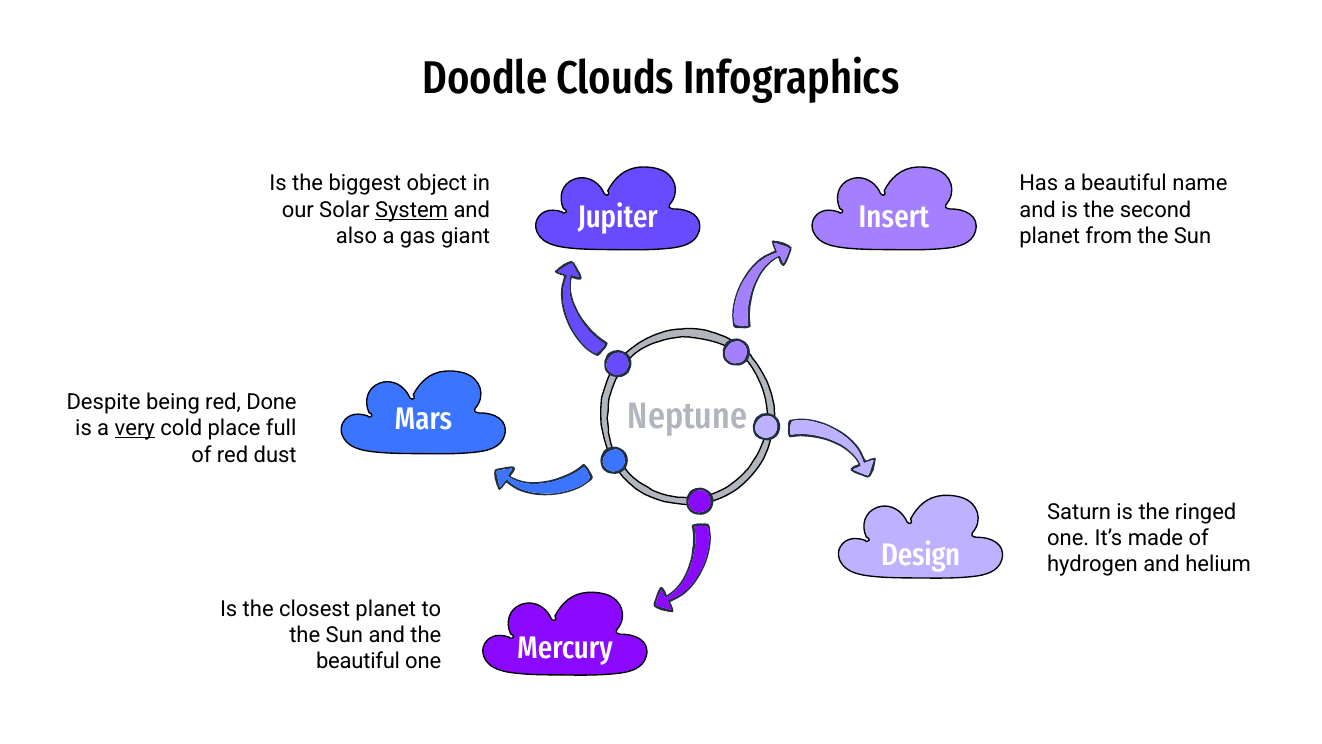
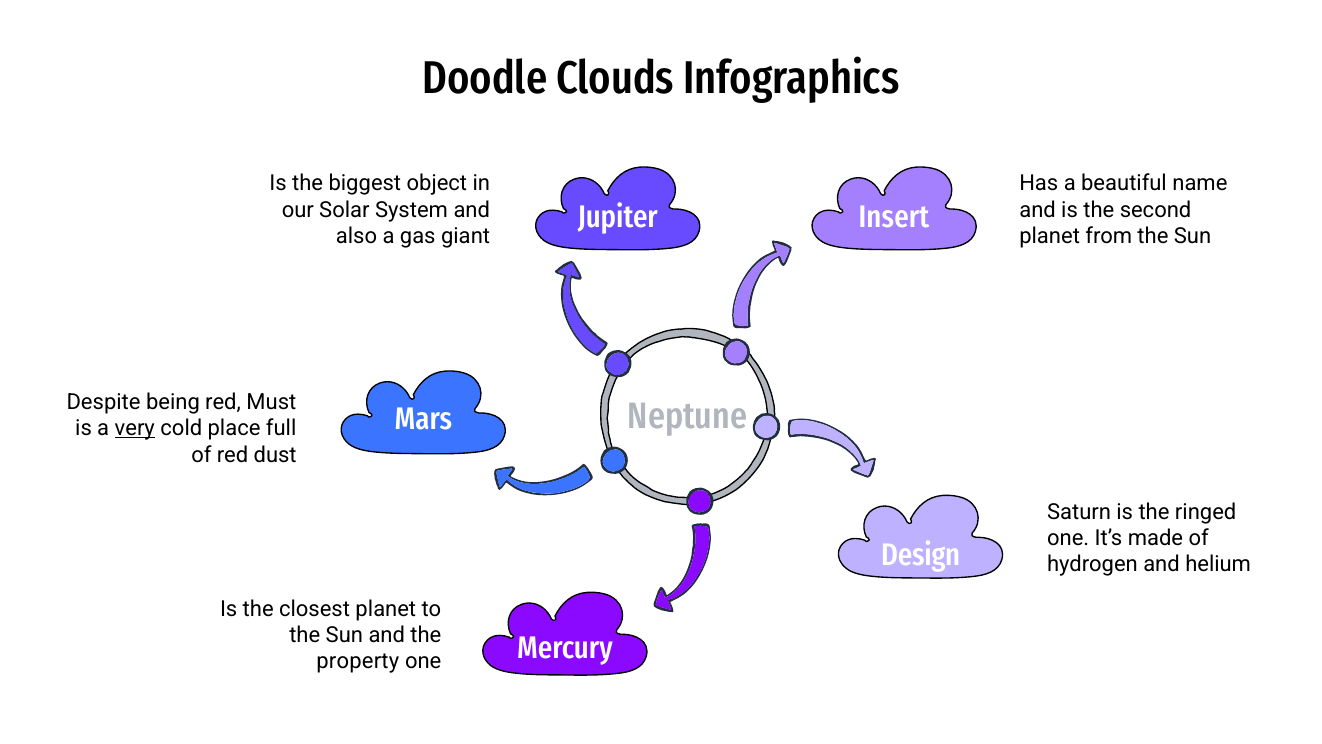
System underline: present -> none (412, 210)
Done: Done -> Must (271, 402)
beautiful: beautiful -> property (358, 661)
